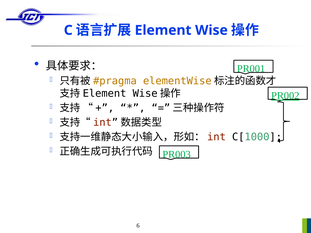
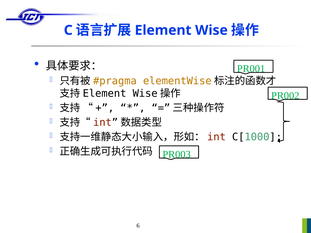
PR002 underline: present -> none (285, 96)
